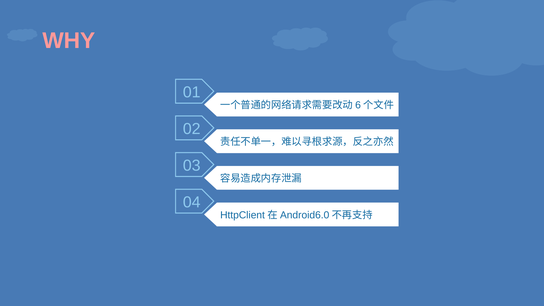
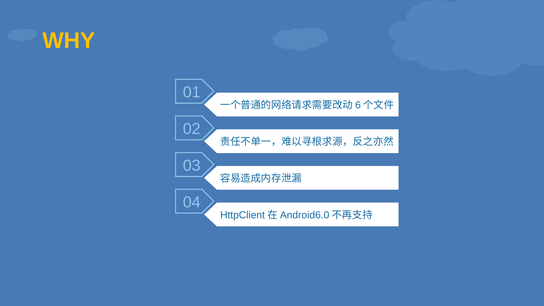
WHY colour: pink -> yellow (69, 41)
